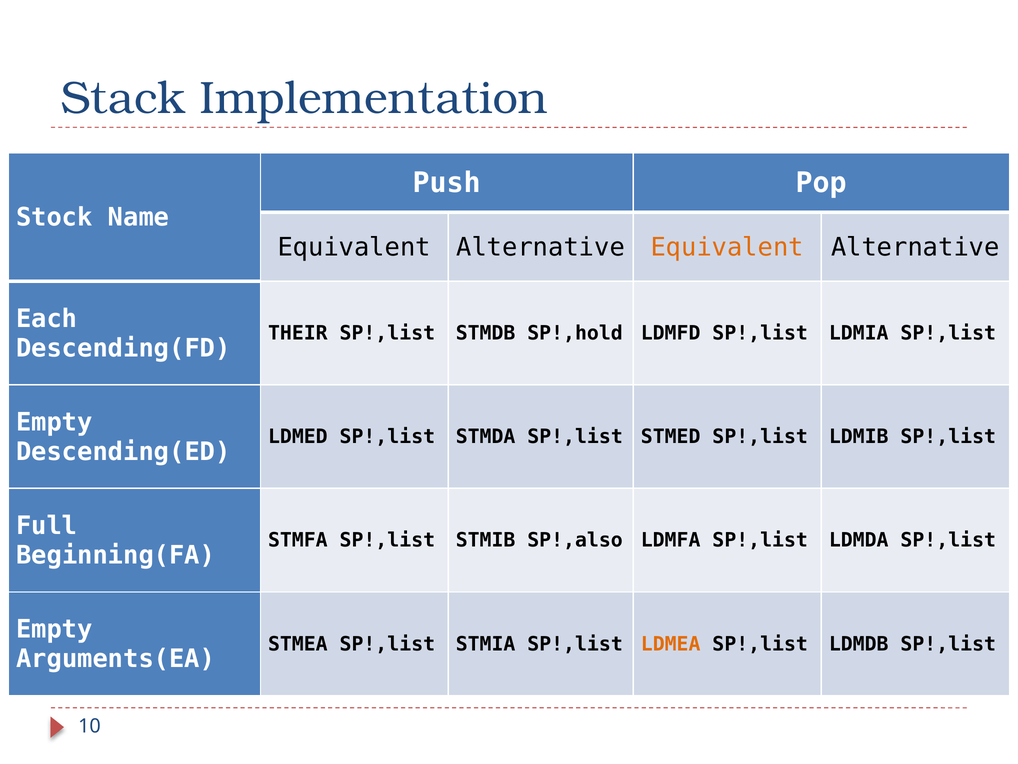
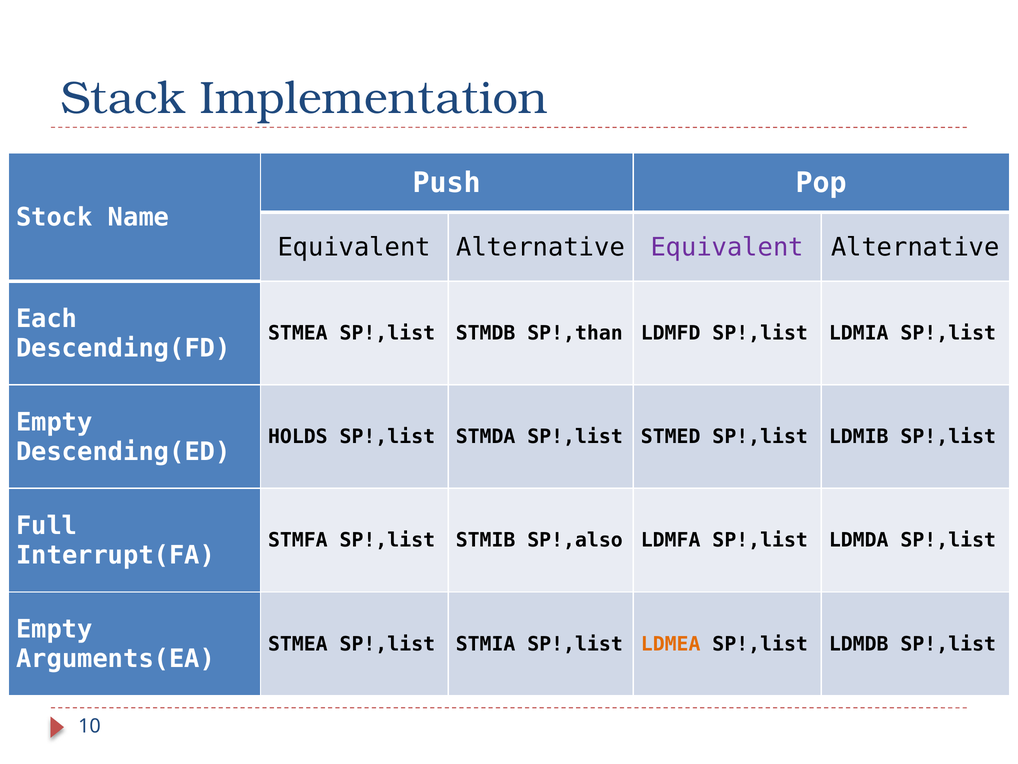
Equivalent colour: orange -> purple (727, 247)
THEIR: THEIR -> STMEA (298, 333)
SP!,hold: SP!,hold -> SP!,than (575, 333)
LDMED: LDMED -> HOLDS (298, 437)
Beginning(FA: Beginning(FA -> Interrupt(FA (116, 555)
